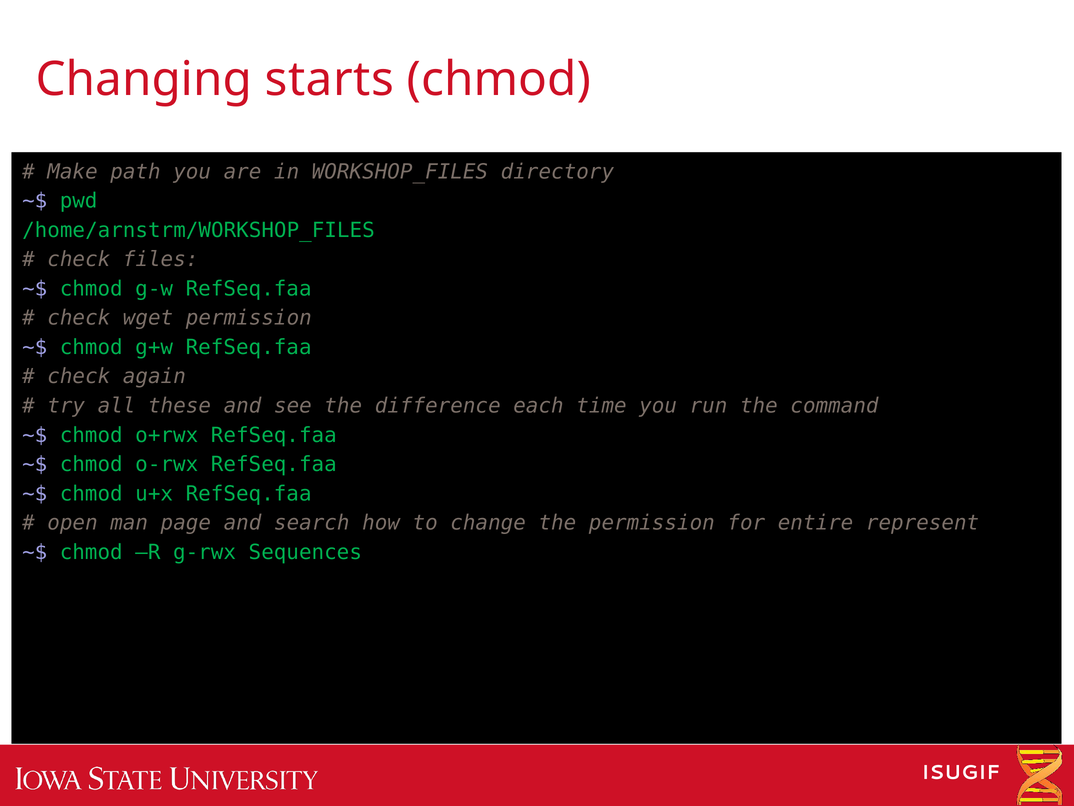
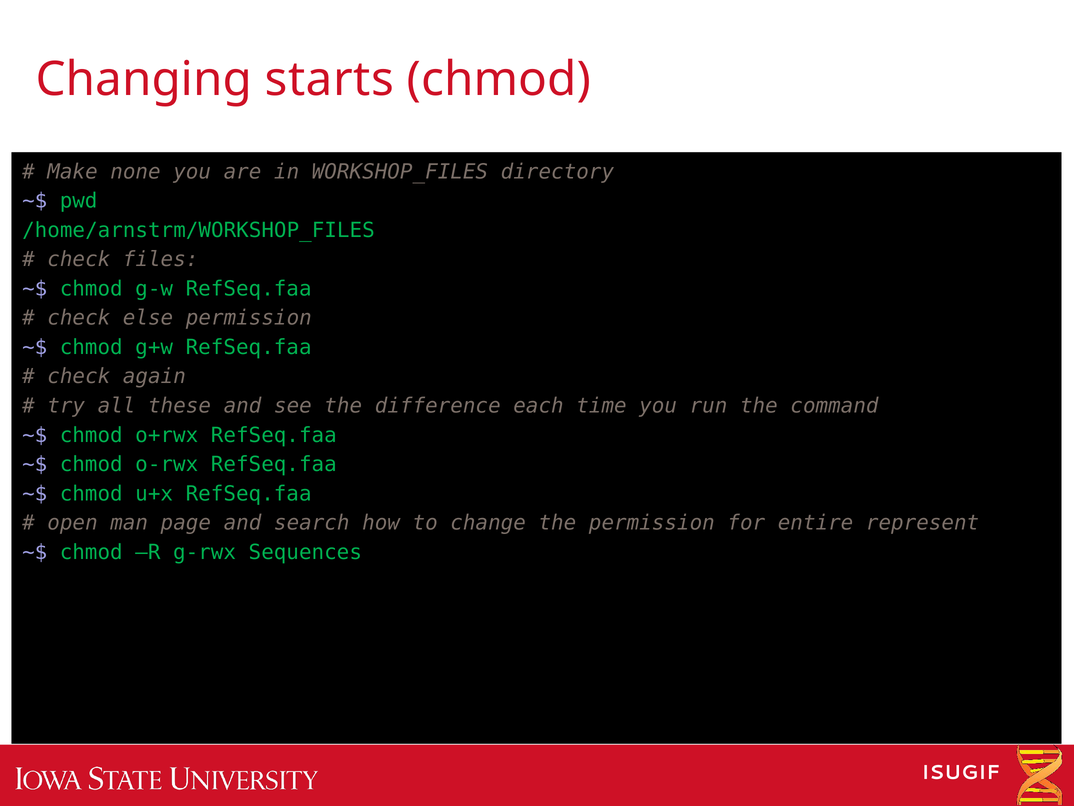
path: path -> none (135, 172)
wget: wget -> else (148, 318)
